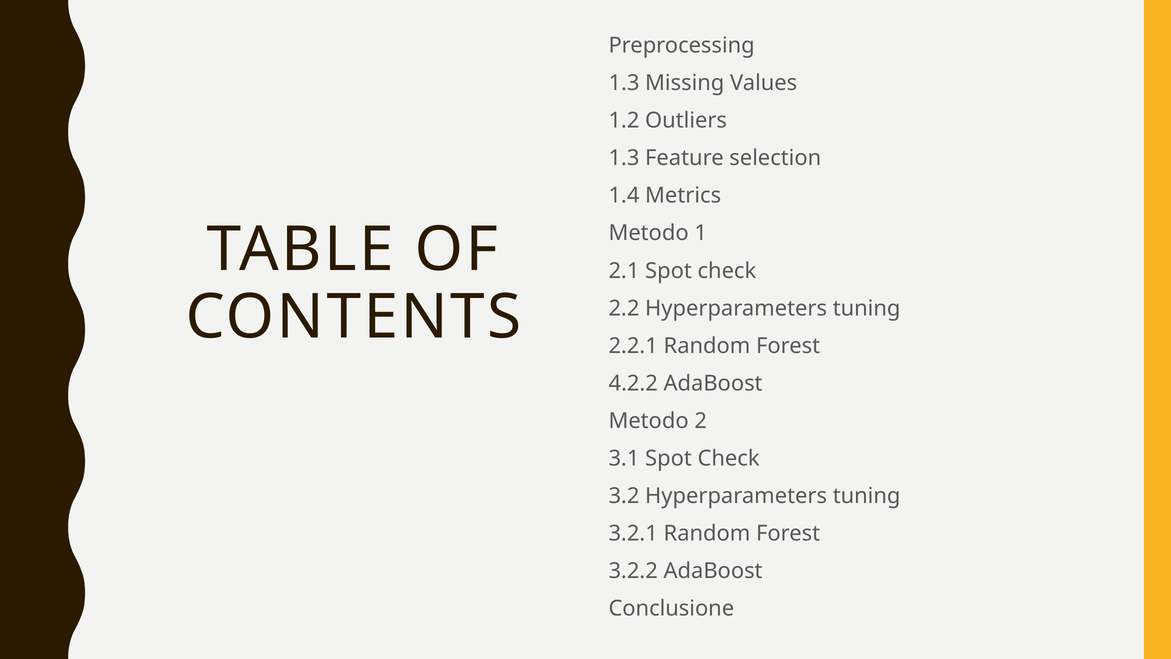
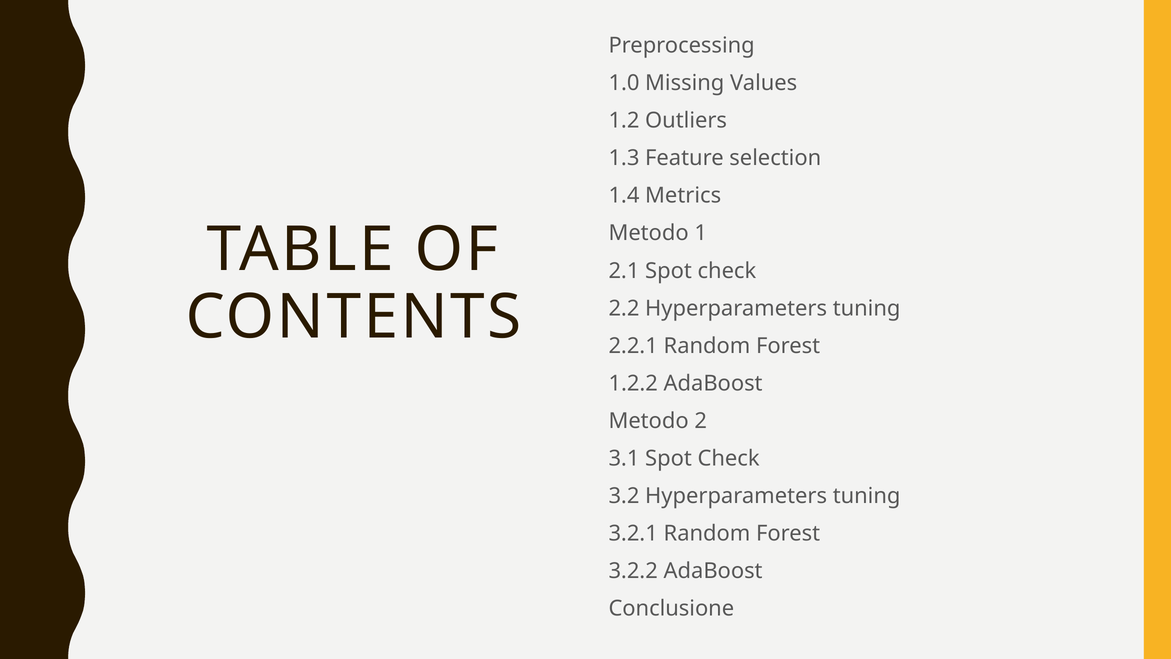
1.3: 1.3 -> 1.0 (624, 83)
4.2.2: 4.2.2 -> 1.2.2 (633, 383)
